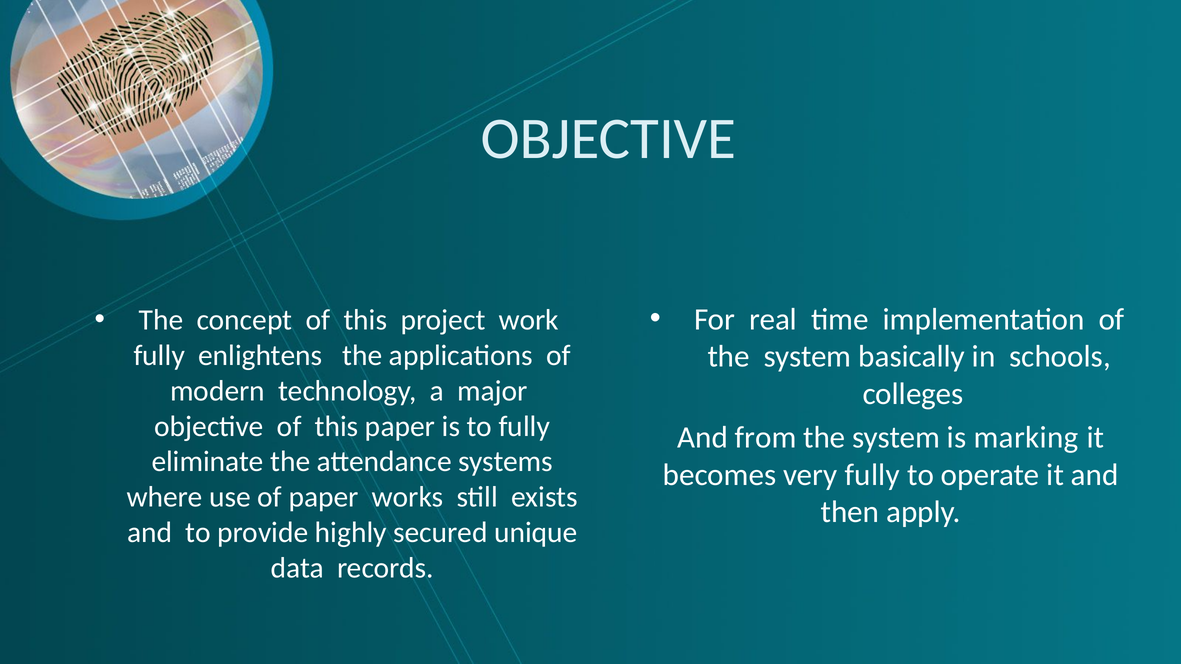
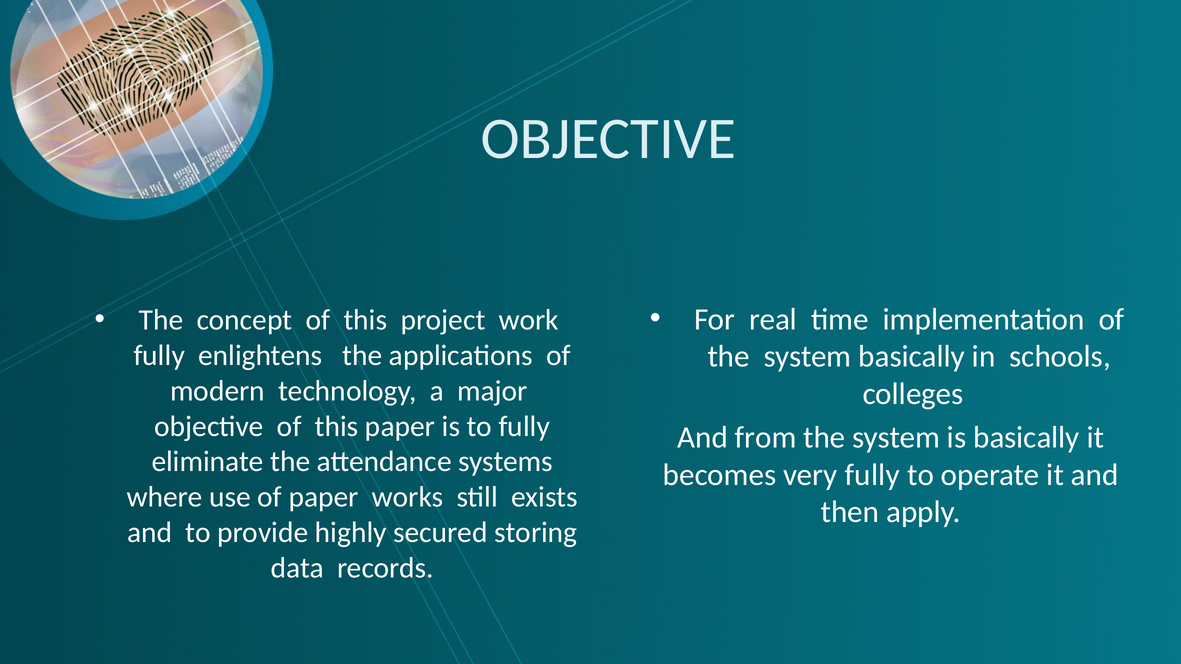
is marking: marking -> basically (1026, 438)
unique: unique -> storing (536, 533)
